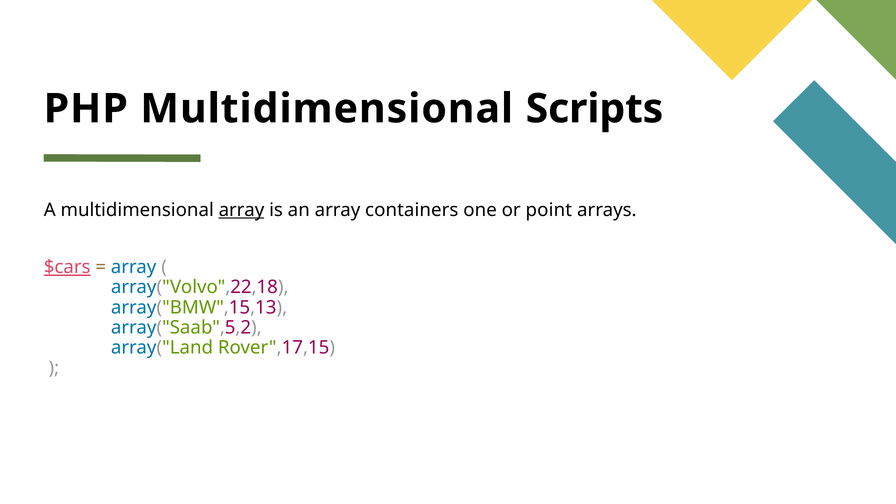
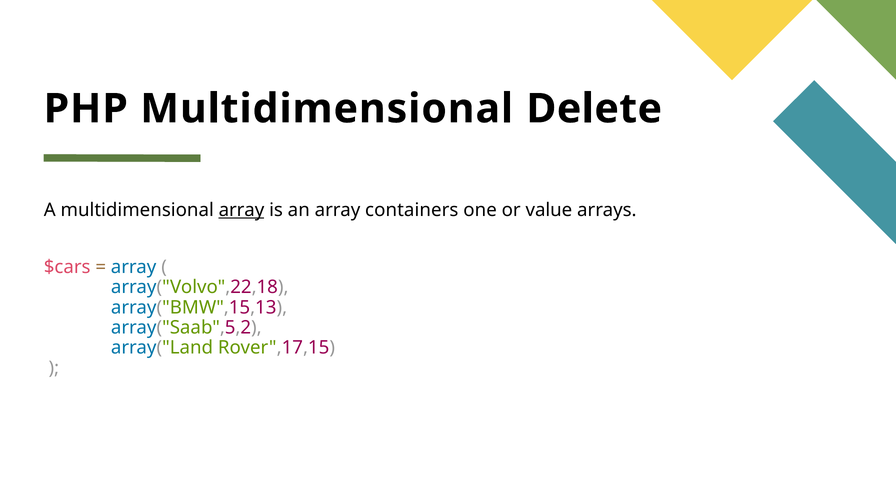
Scripts: Scripts -> Delete (594, 109)
point: point -> value (549, 210)
$cars underline: present -> none (67, 267)
